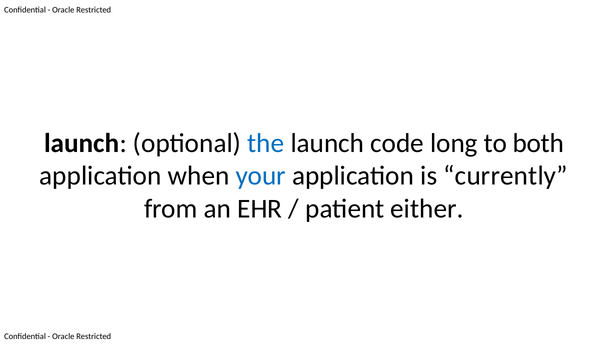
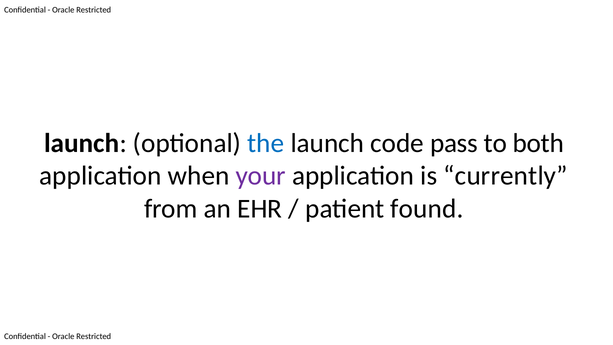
long: long -> pass (454, 143)
your colour: blue -> purple (261, 176)
either: either -> found (427, 209)
